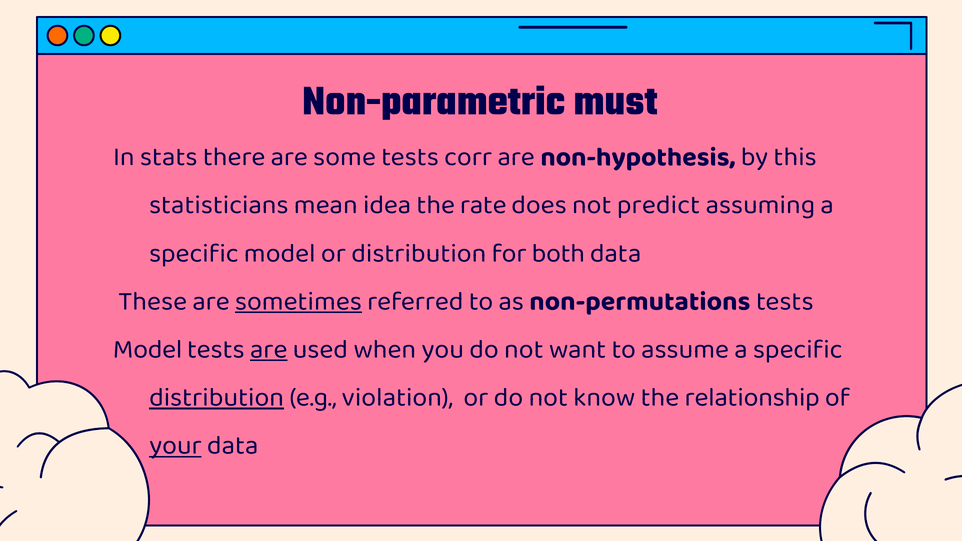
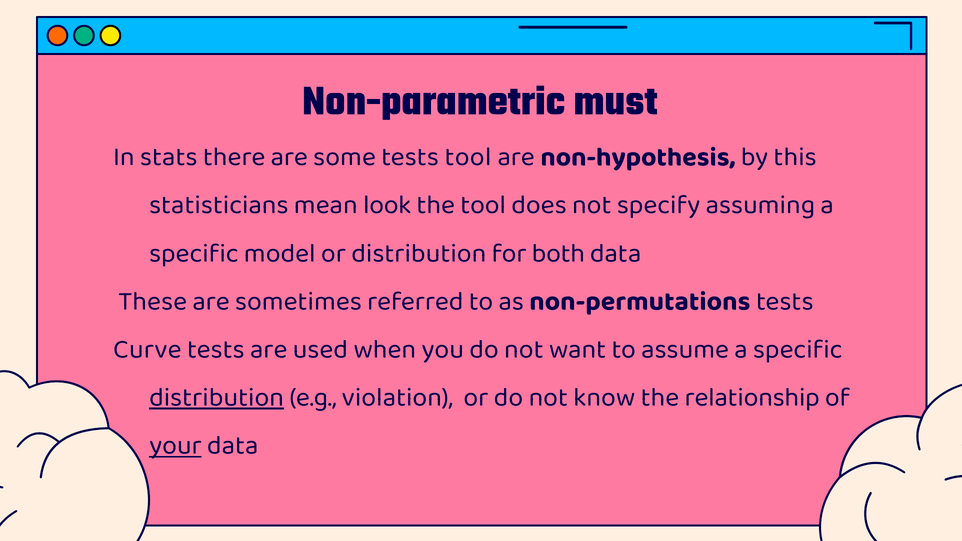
tests corr: corr -> tool (468, 157)
idea: idea -> look (387, 205)
the rate: rate -> tool (483, 205)
predict: predict -> specify (659, 205)
sometimes underline: present -> none (298, 301)
Model: Model -> Curve (147, 349)
are underline: present -> none (269, 349)
